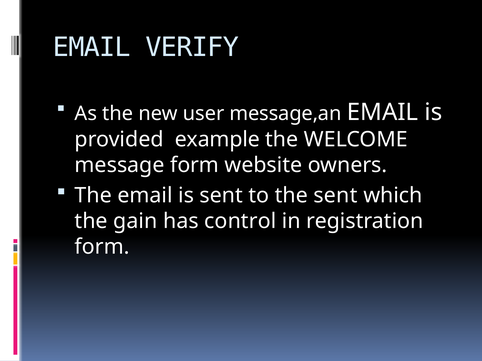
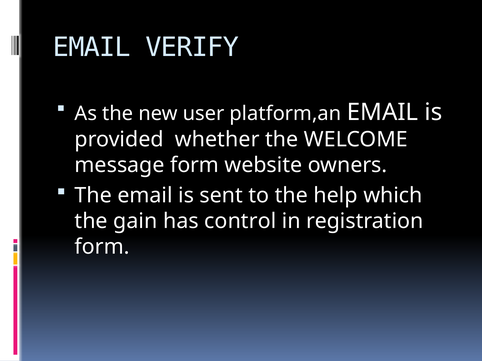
message,an: message,an -> platform,an (285, 114)
example: example -> whether (217, 140)
the sent: sent -> help (336, 196)
